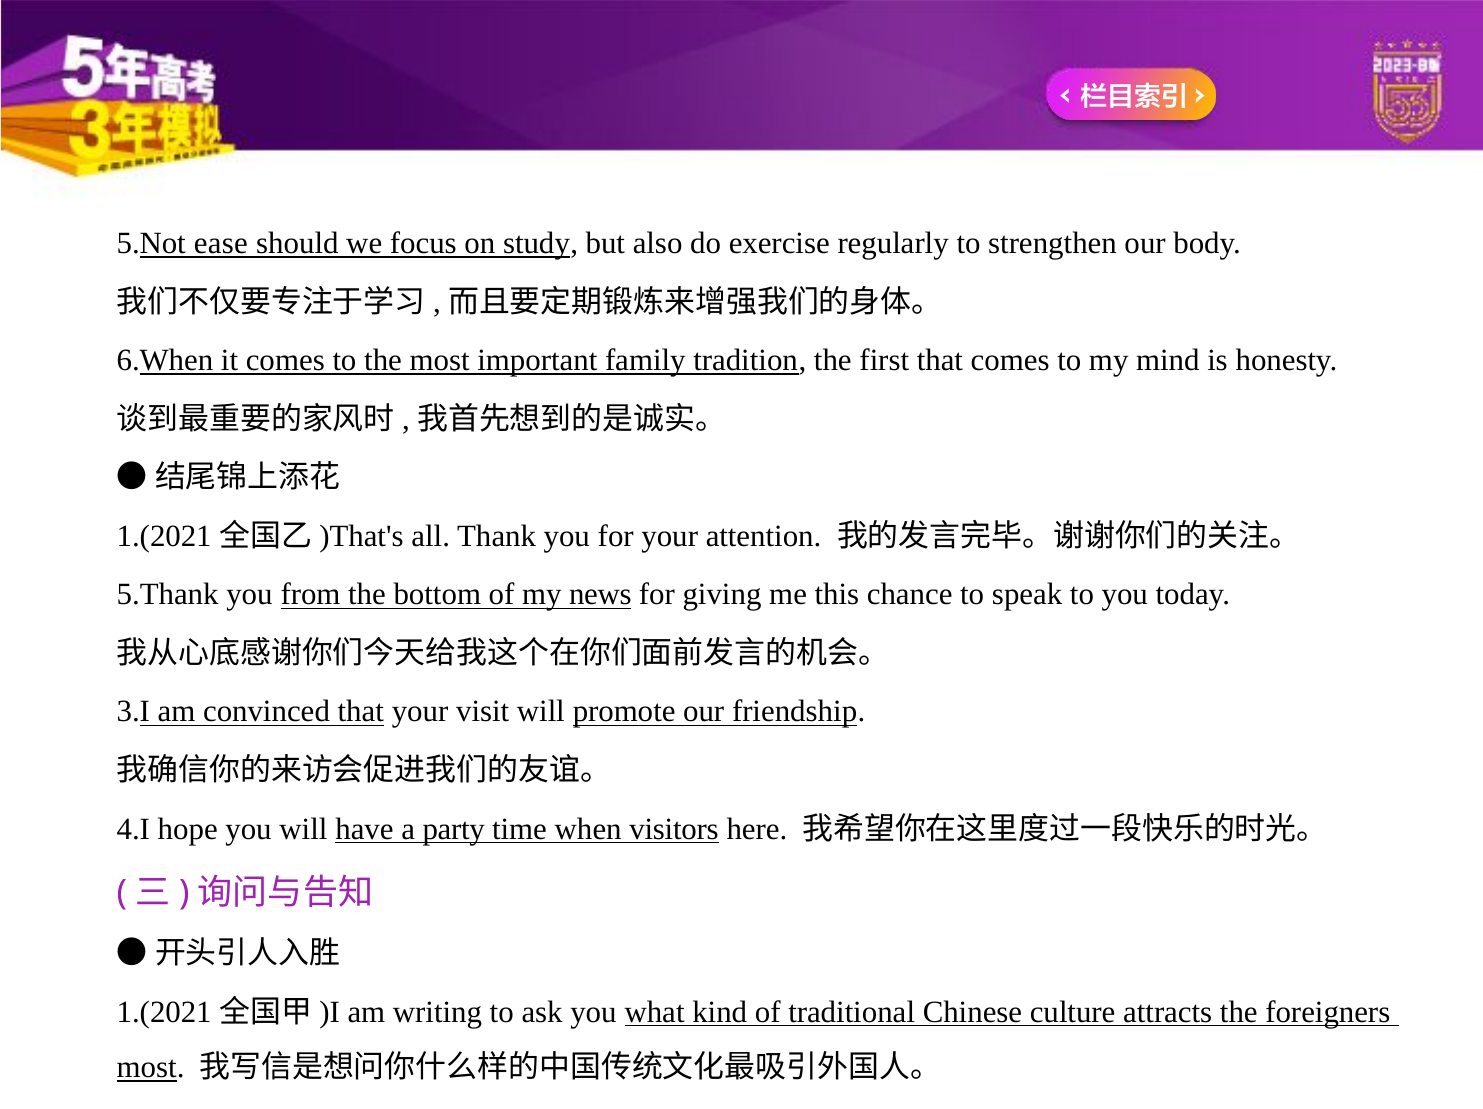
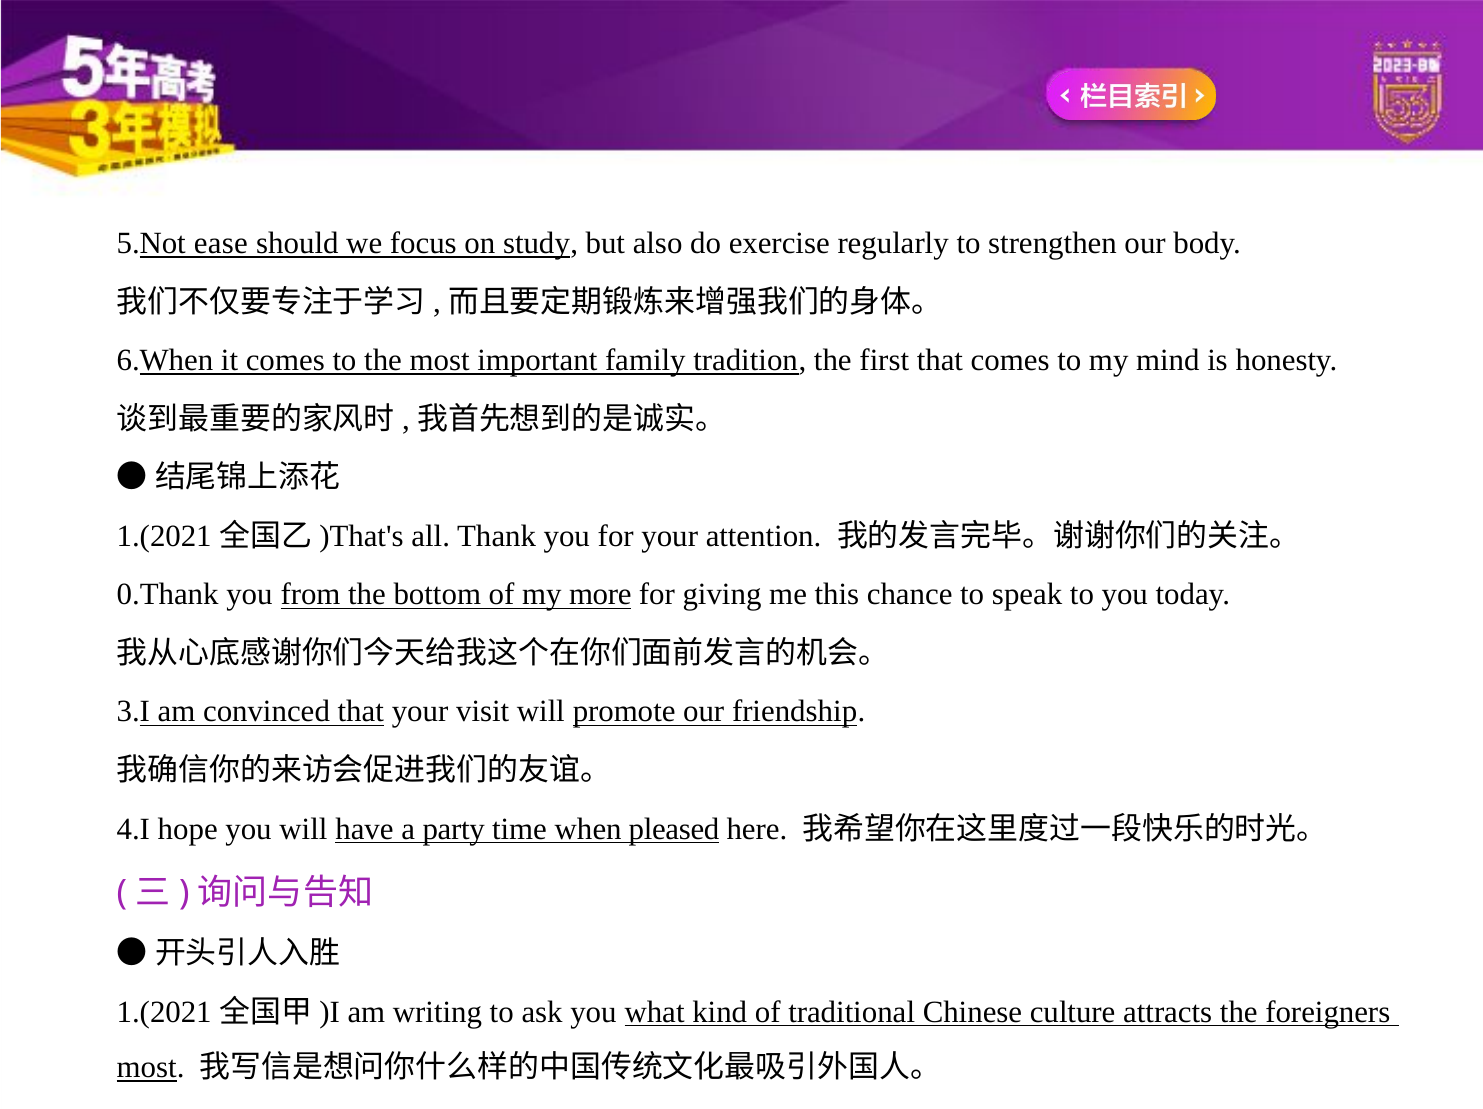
5.Thank: 5.Thank -> 0.Thank (168, 595)
news: news -> more (600, 595)
visitors: visitors -> pleased (674, 829)
